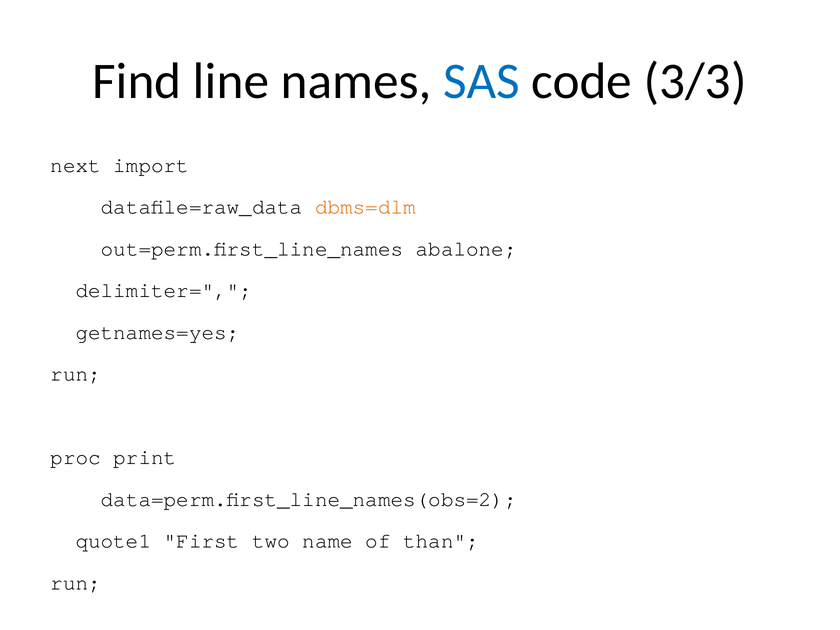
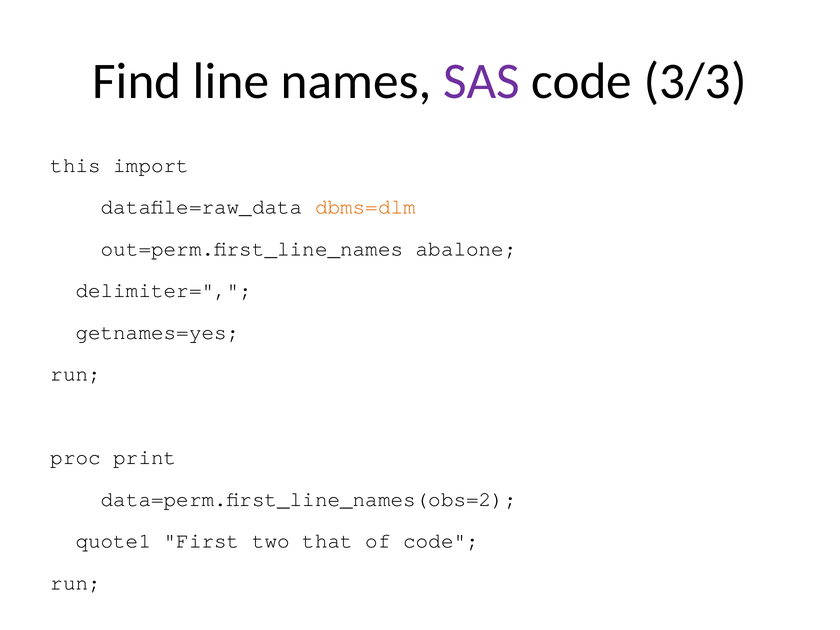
SAS colour: blue -> purple (481, 81)
next: next -> this (76, 165)
name: name -> that (328, 541)
of than: than -> code (441, 541)
